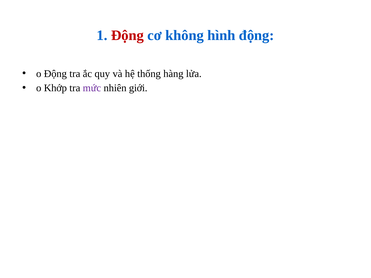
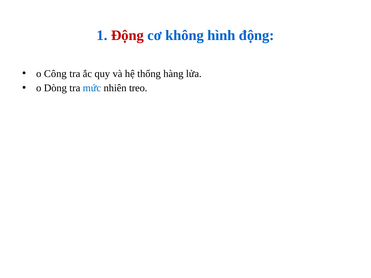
o Động: Động -> Công (55, 74)
Khớp: Khớp -> Dòng (55, 88)
mức colour: purple -> blue (92, 88)
giới: giới -> treo (138, 88)
